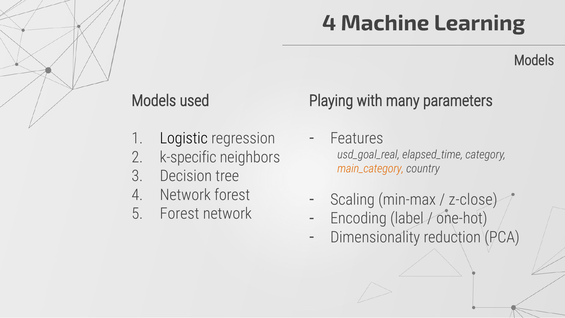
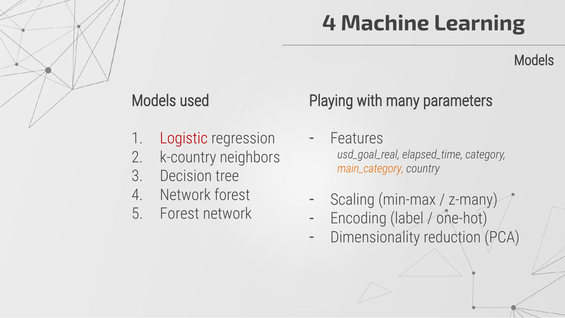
Logistic colour: black -> red (184, 138)
k-specific: k-specific -> k-country (188, 157)
z-close: z-close -> z-many (473, 200)
